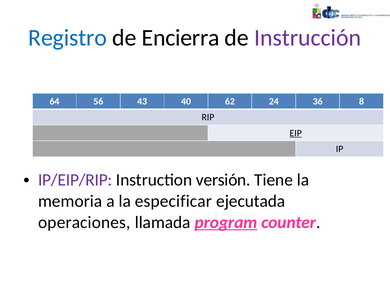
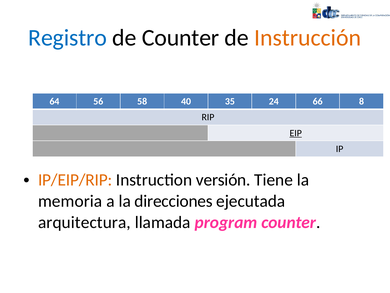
de Encierra: Encierra -> Counter (181, 38)
Instrucción colour: purple -> orange (308, 38)
43: 43 -> 58 (142, 101)
62: 62 -> 35 (230, 101)
36: 36 -> 66 (318, 101)
IP/EIP/RIP colour: purple -> orange (75, 180)
especificar: especificar -> direcciones (174, 201)
operaciones: operaciones -> arquitectura (84, 222)
program underline: present -> none (226, 222)
